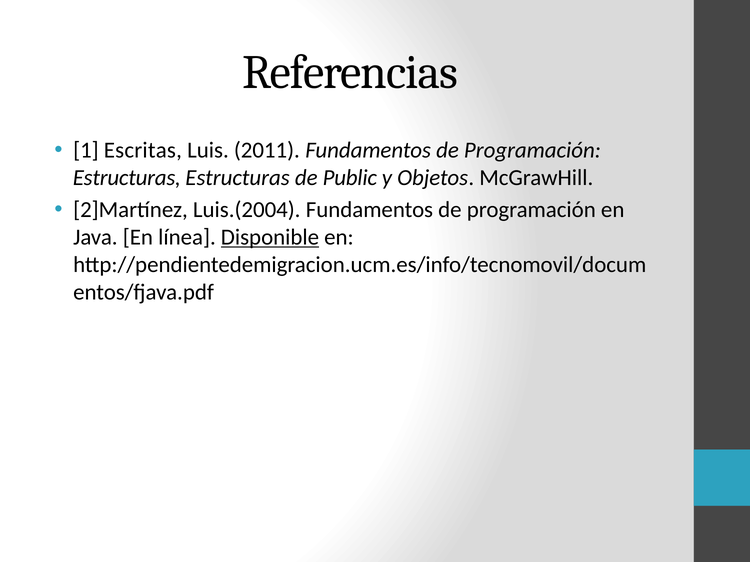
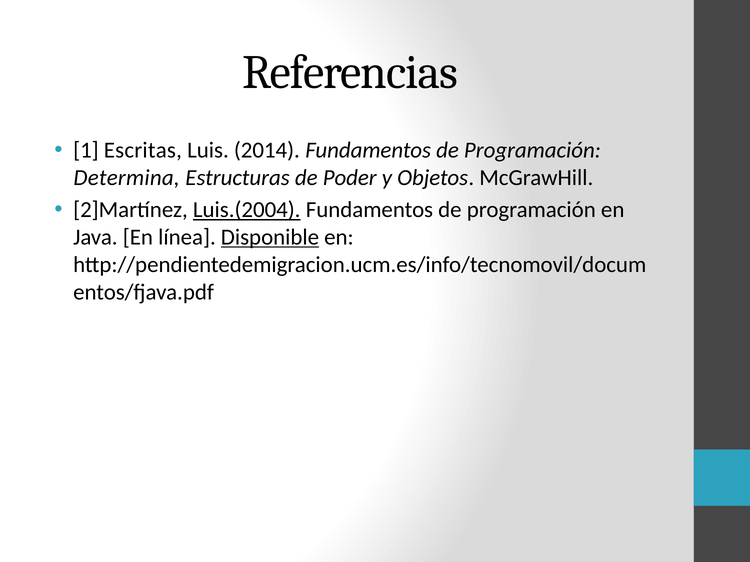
2011: 2011 -> 2014 (267, 150)
Estructuras: Estructuras -> Determina (127, 178)
Public: Public -> Poder (350, 178)
Luis.(2004 underline: none -> present (247, 210)
